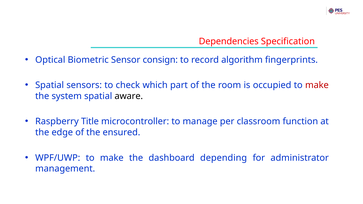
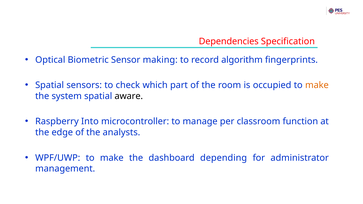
consign: consign -> making (160, 60)
make colour: red -> orange (317, 85)
Title: Title -> Into (90, 122)
ensured: ensured -> analysts (121, 133)
